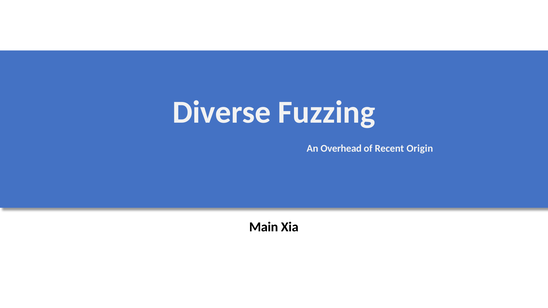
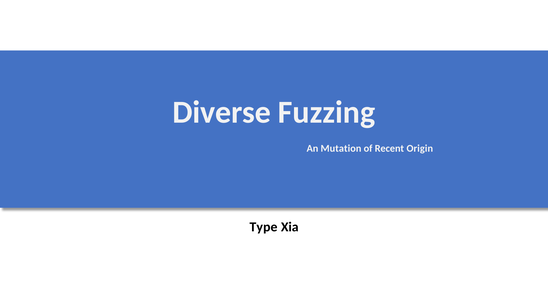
Overhead: Overhead -> Mutation (341, 149)
Main: Main -> Type (264, 227)
